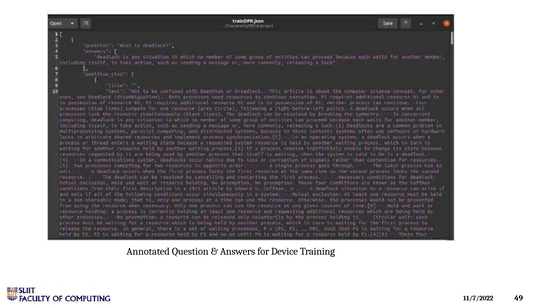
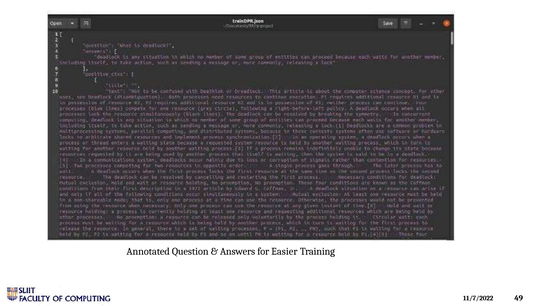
Device: Device -> Easier (284, 252)
